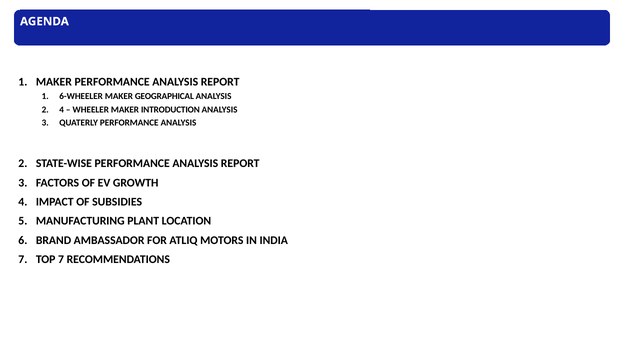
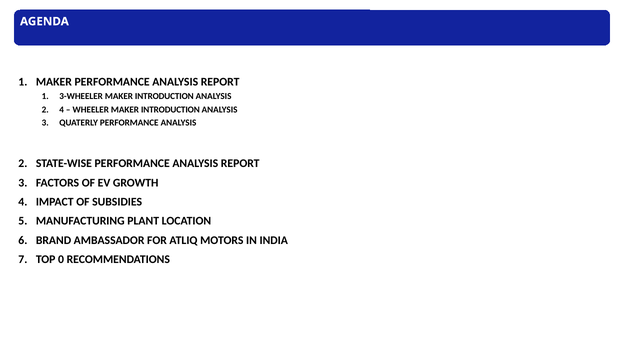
6-WHEELER: 6-WHEELER -> 3-WHEELER (81, 96)
GEOGRAPHICAL: GEOGRAPHICAL -> INTRODUCTION (164, 96)
TOP 7: 7 -> 0 (61, 259)
